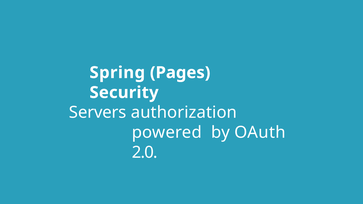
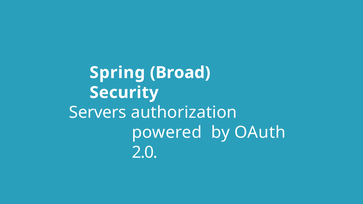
Pages: Pages -> Broad (180, 73)
